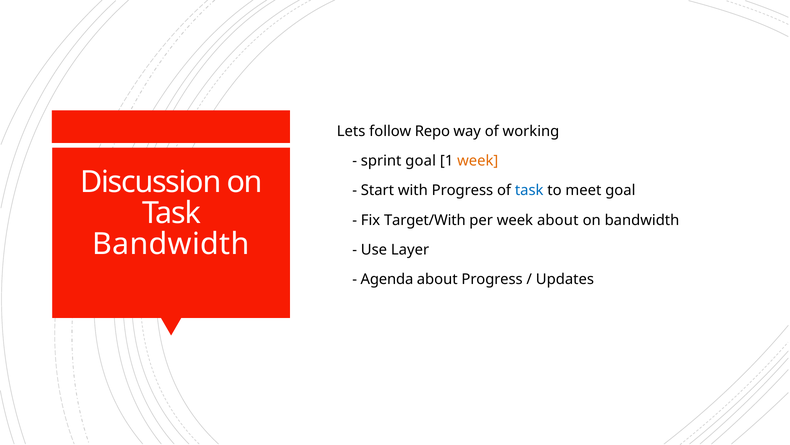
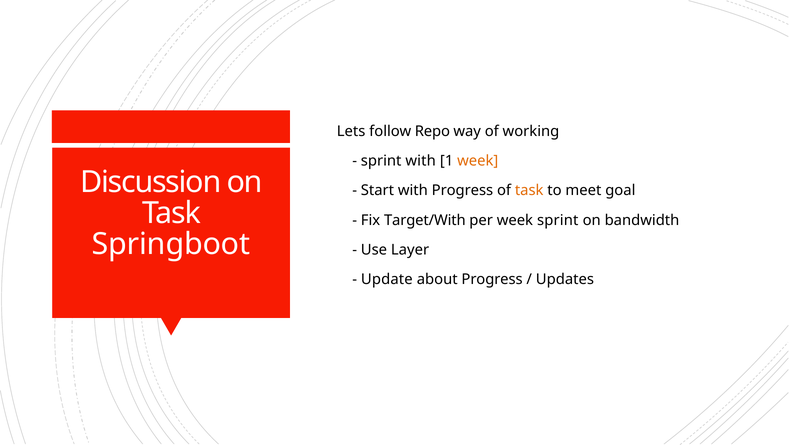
sprint goal: goal -> with (421, 161)
task colour: blue -> orange (529, 190)
week about: about -> sprint (558, 220)
Bandwidth: Bandwidth -> Springboot (171, 244)
Agenda: Agenda -> Update (387, 279)
